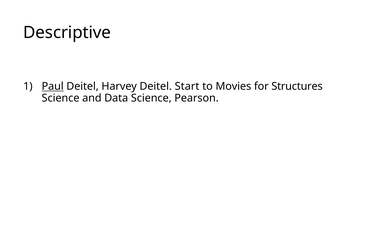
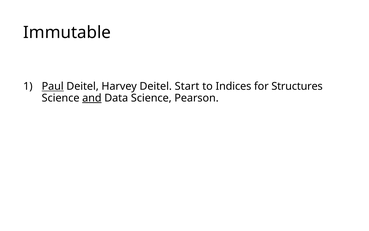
Descriptive: Descriptive -> Immutable (67, 33)
Movies: Movies -> Indices (233, 86)
and underline: none -> present (92, 98)
